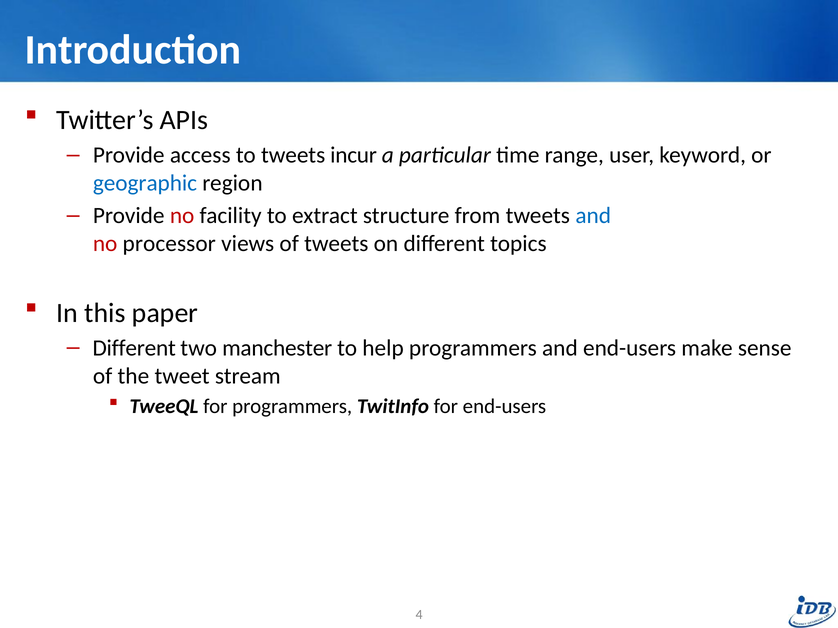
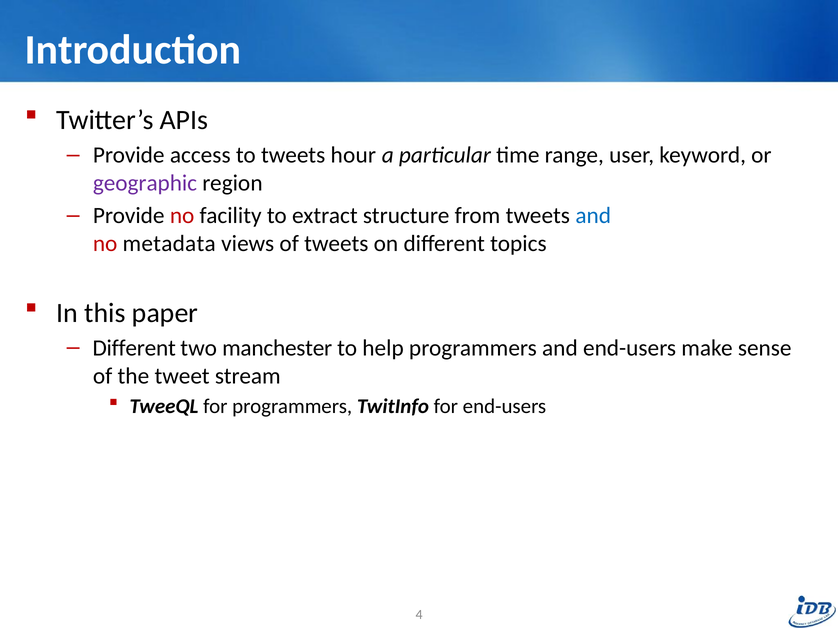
incur: incur -> hour (353, 155)
geographic colour: blue -> purple (145, 183)
processor: processor -> metadata (169, 244)
